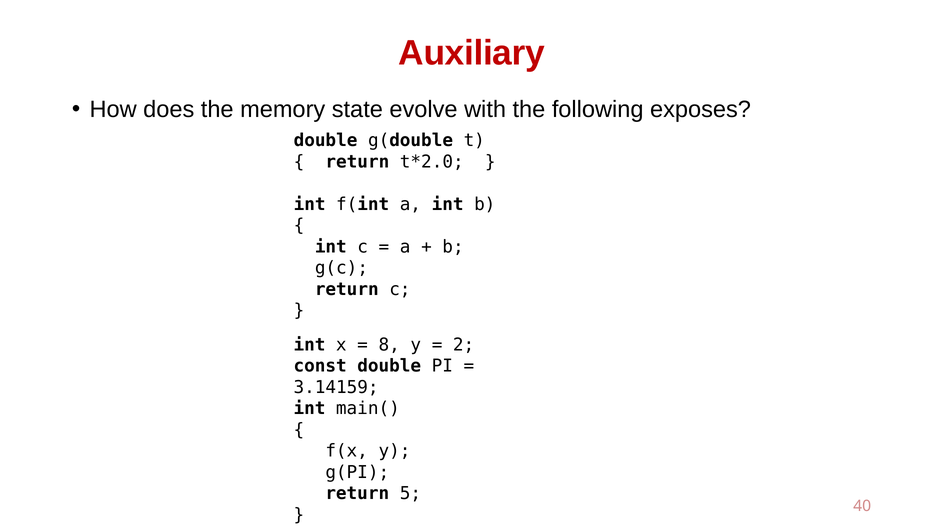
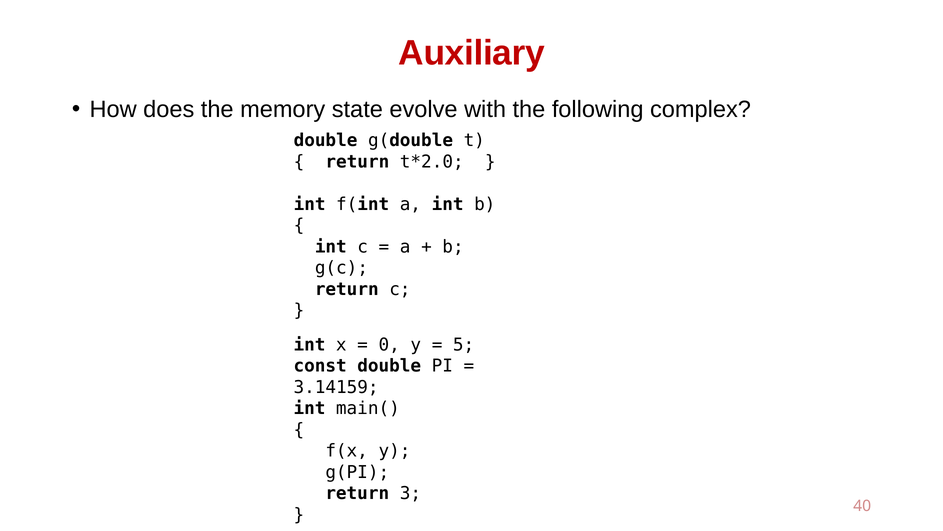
exposes: exposes -> complex (700, 109)
8: 8 -> 0 (389, 345)
2: 2 -> 5 (464, 345)
5: 5 -> 3 (410, 493)
